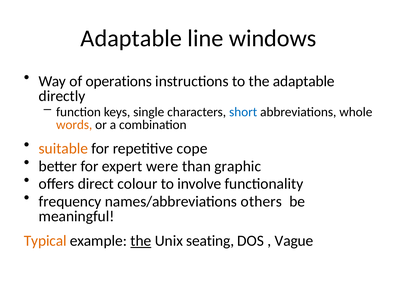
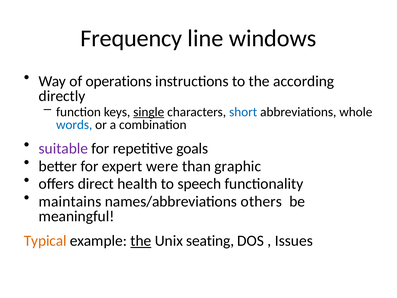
Adaptable: Adaptable -> Frequency (131, 38)
the adaptable: adaptable -> according (304, 81)
single underline: none -> present (149, 112)
words colour: orange -> blue (74, 125)
suitable colour: orange -> purple (63, 148)
cope: cope -> goals (192, 148)
colour: colour -> health (137, 184)
involve: involve -> speech (199, 184)
frequency: frequency -> maintains (70, 201)
Vague: Vague -> Issues (294, 241)
